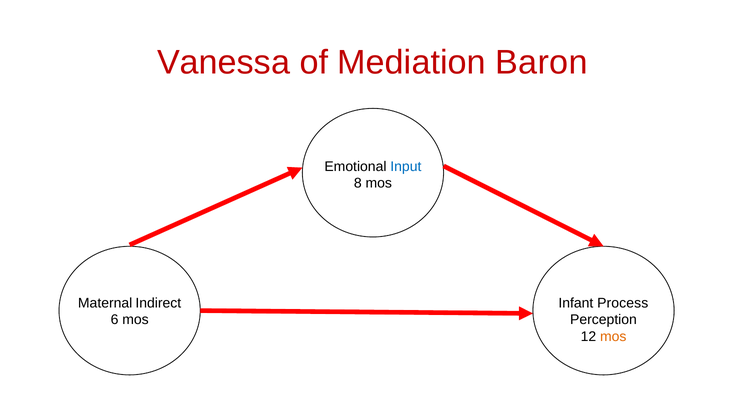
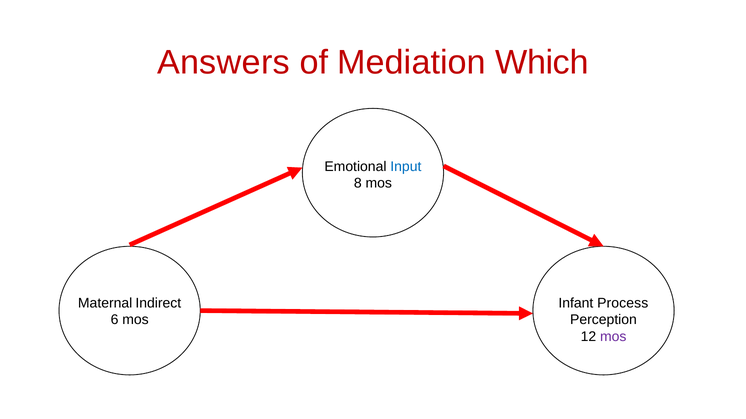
Vanessa: Vanessa -> Answers (223, 63)
Baron: Baron -> Which (542, 63)
mos colour: orange -> purple (613, 337)
